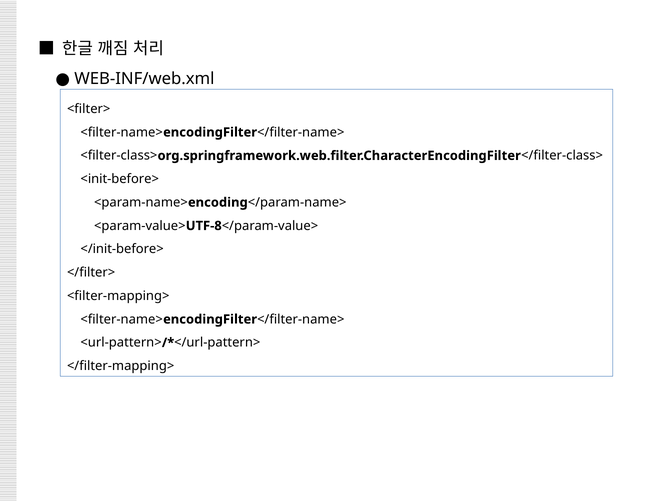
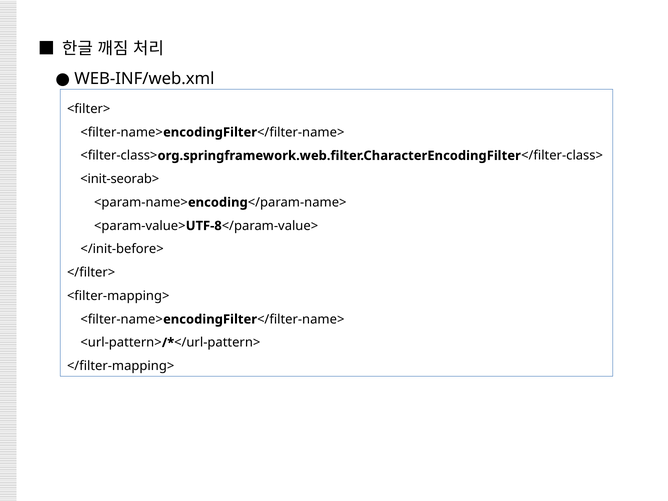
<init-before>: <init-before> -> <init-seorab> (120, 179)
